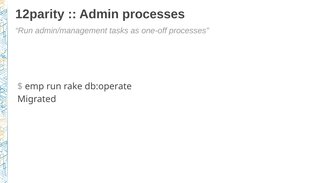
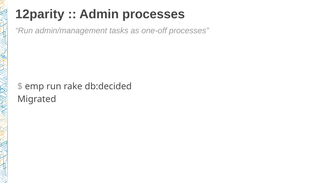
db:operate: db:operate -> db:decided (108, 87)
